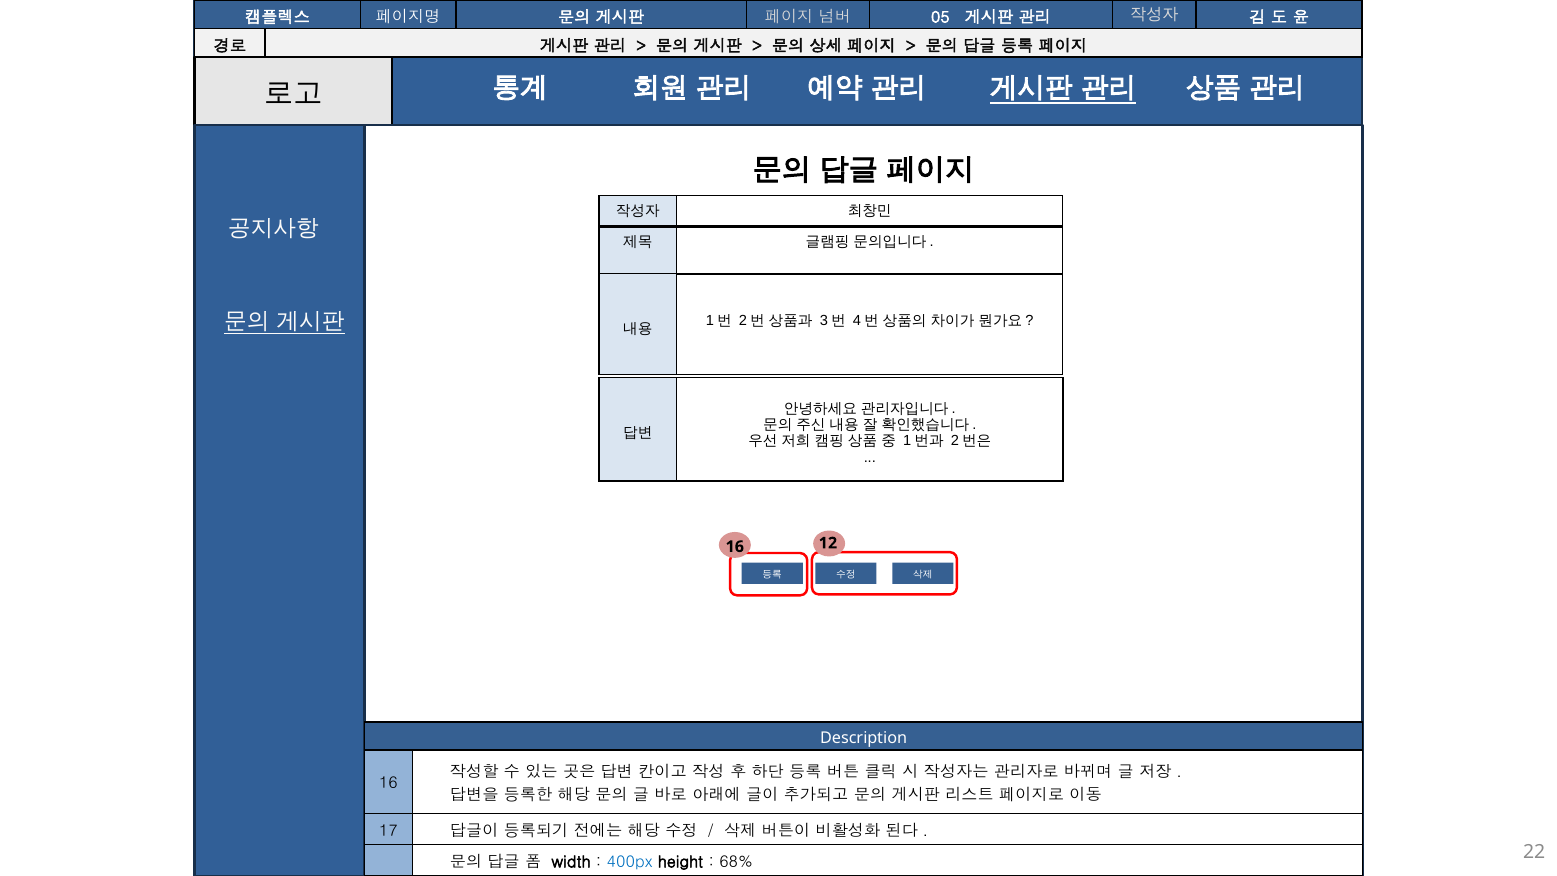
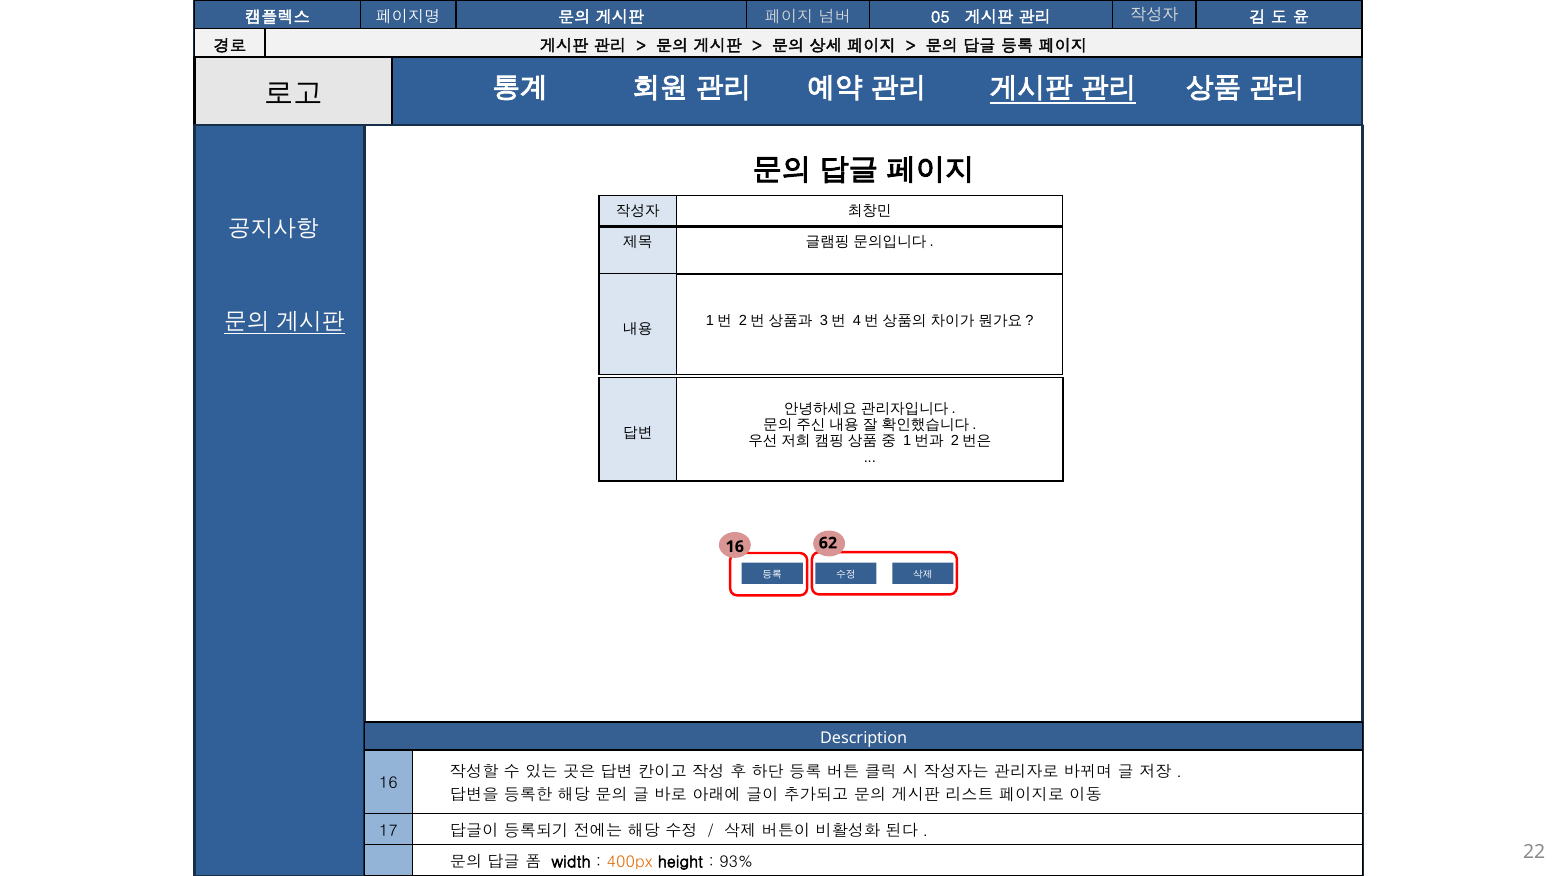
12: 12 -> 62 (828, 543)
400px colour: blue -> orange (630, 862)
68%: 68% -> 93% (736, 862)
